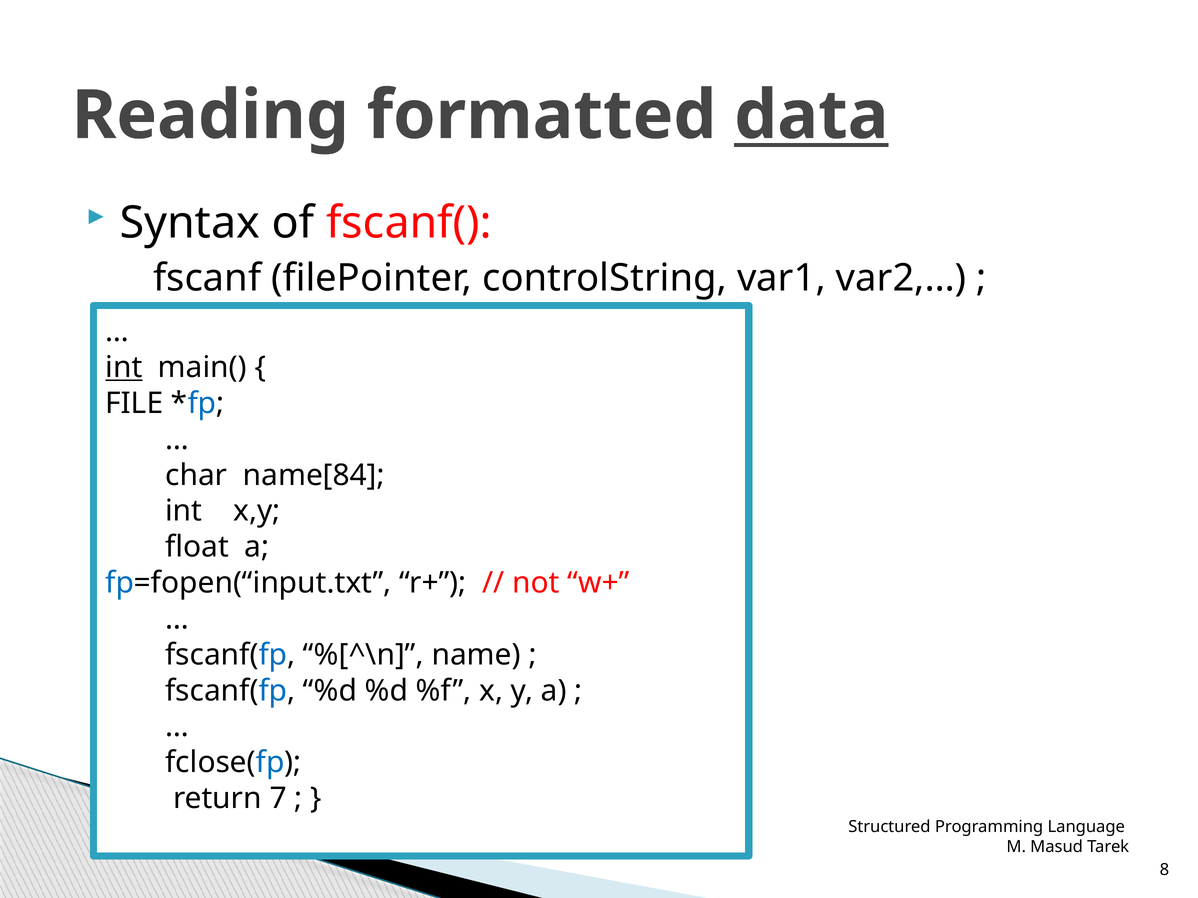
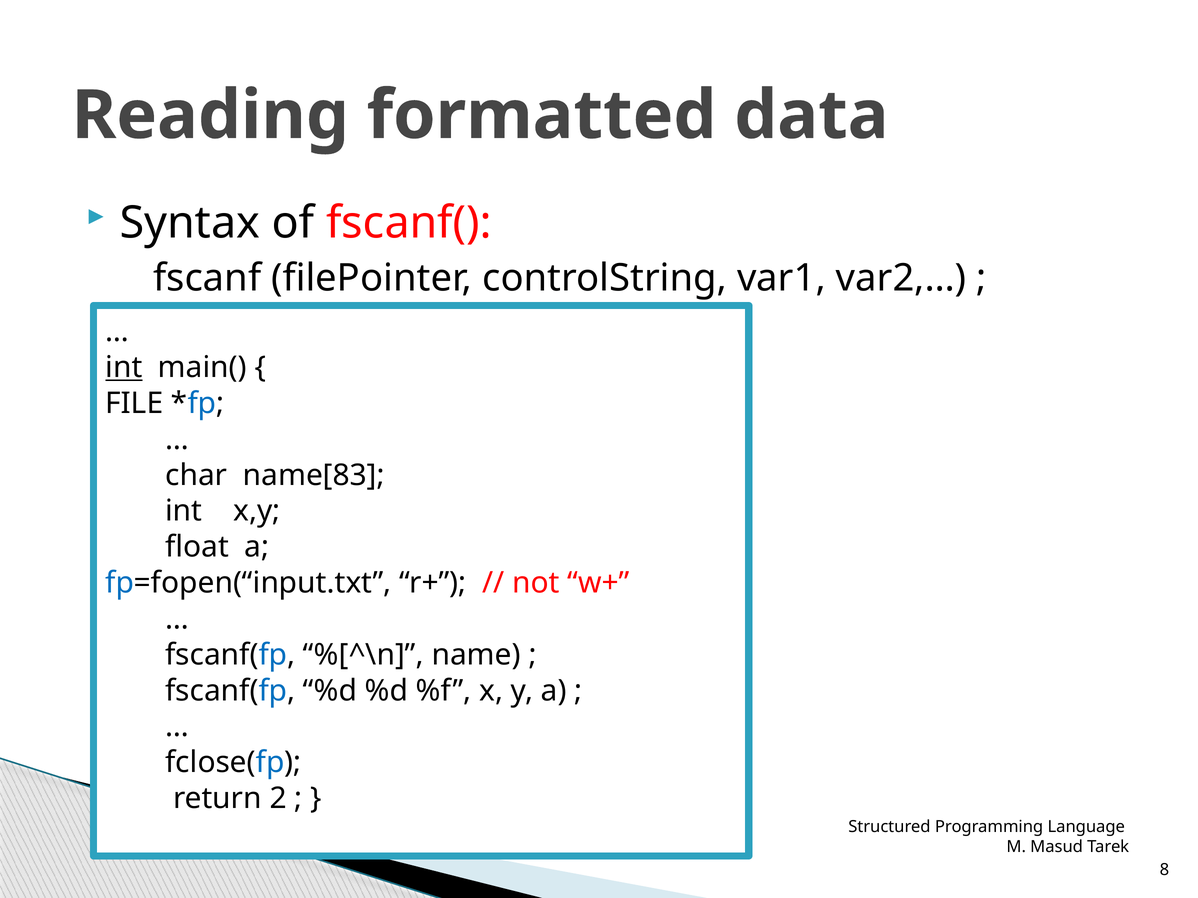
data underline: present -> none (811, 116)
name[84: name[84 -> name[83 (314, 475)
7: 7 -> 2 (278, 799)
